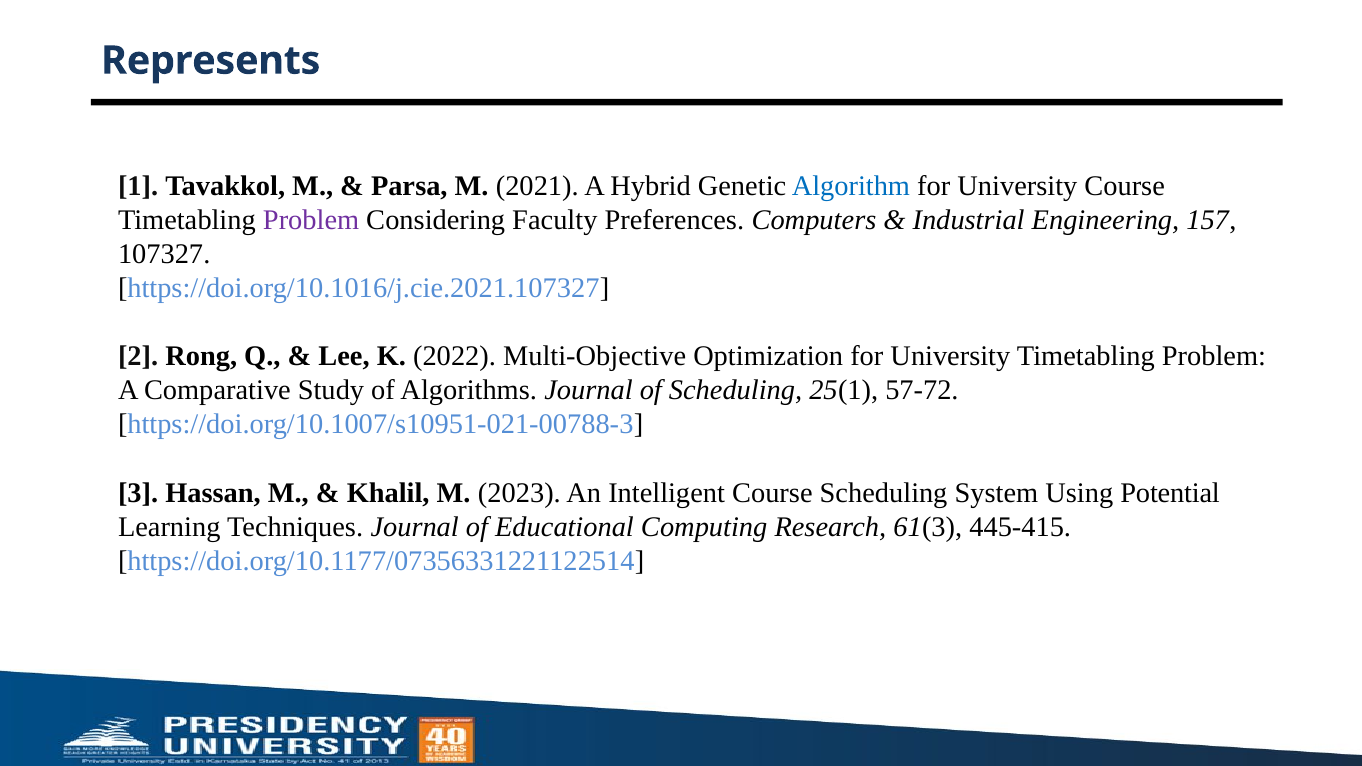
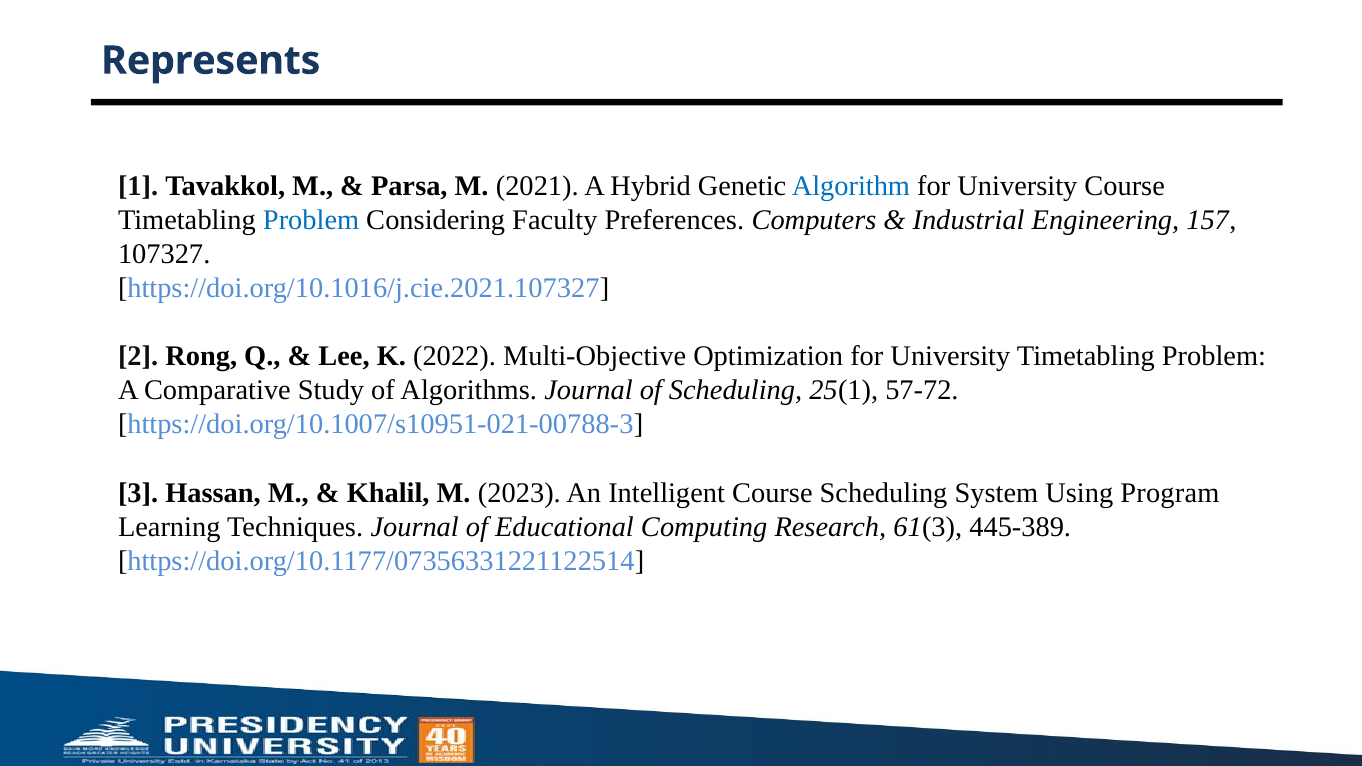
Problem colour: purple -> blue (311, 220)
Potential: Potential -> Program (1170, 493)
445-415: 445-415 -> 445-389 (1020, 527)
